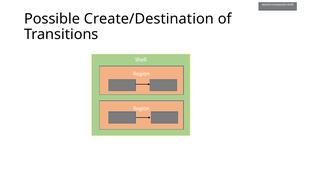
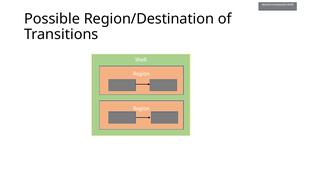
Create/Destination: Create/Destination -> Region/Destination (149, 19)
